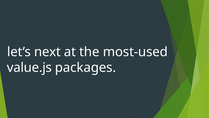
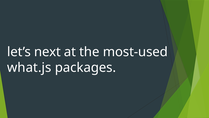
value.js: value.js -> what.js (29, 67)
